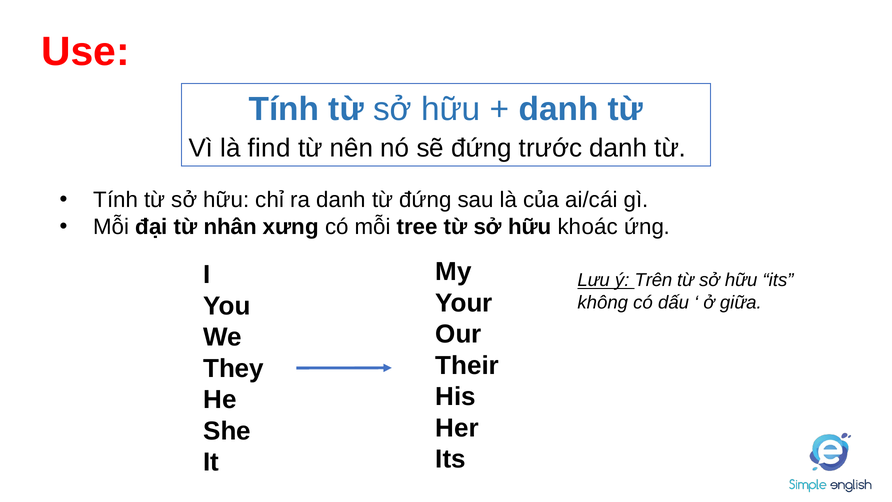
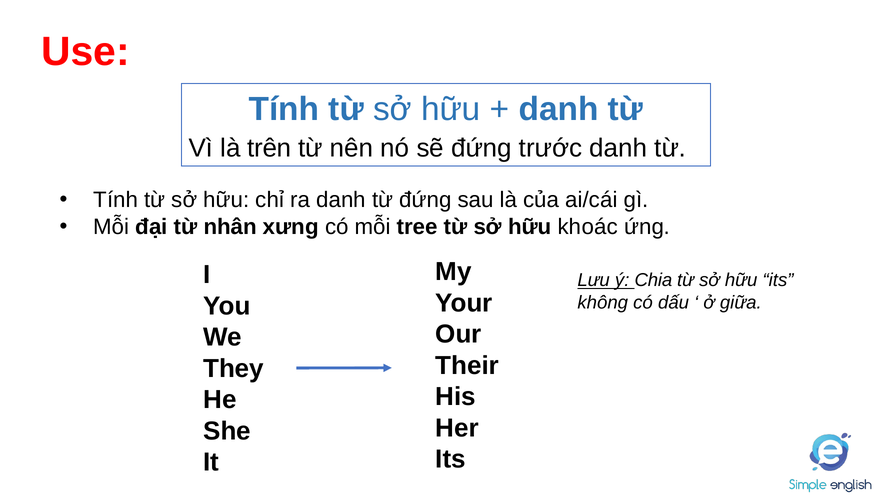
find: find -> trên (269, 148)
Trên: Trên -> Chia (653, 280)
